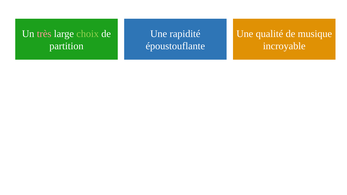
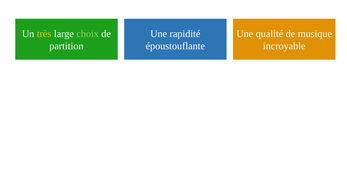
très colour: pink -> yellow (44, 34)
